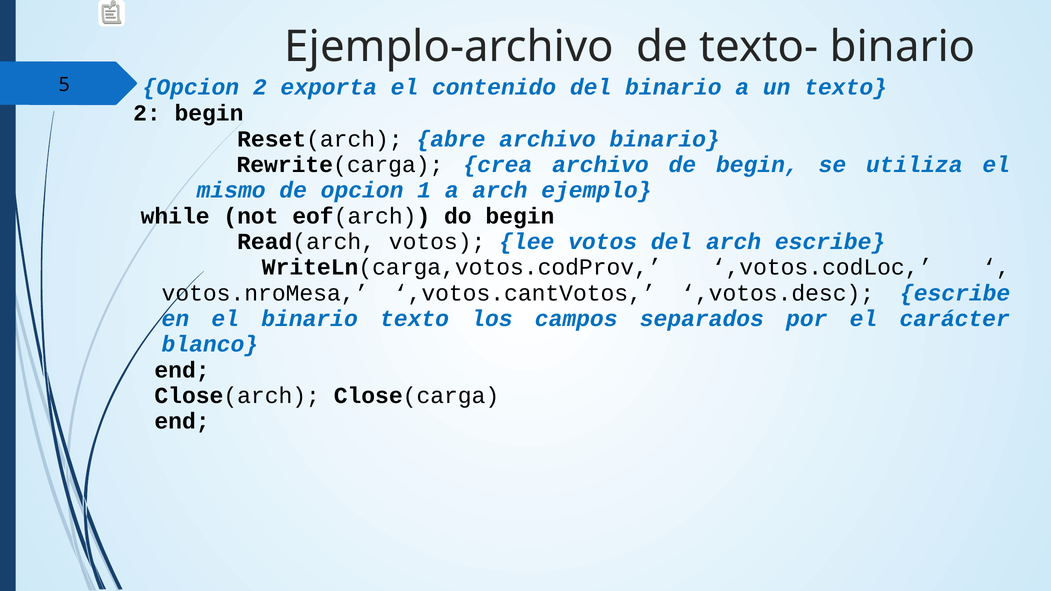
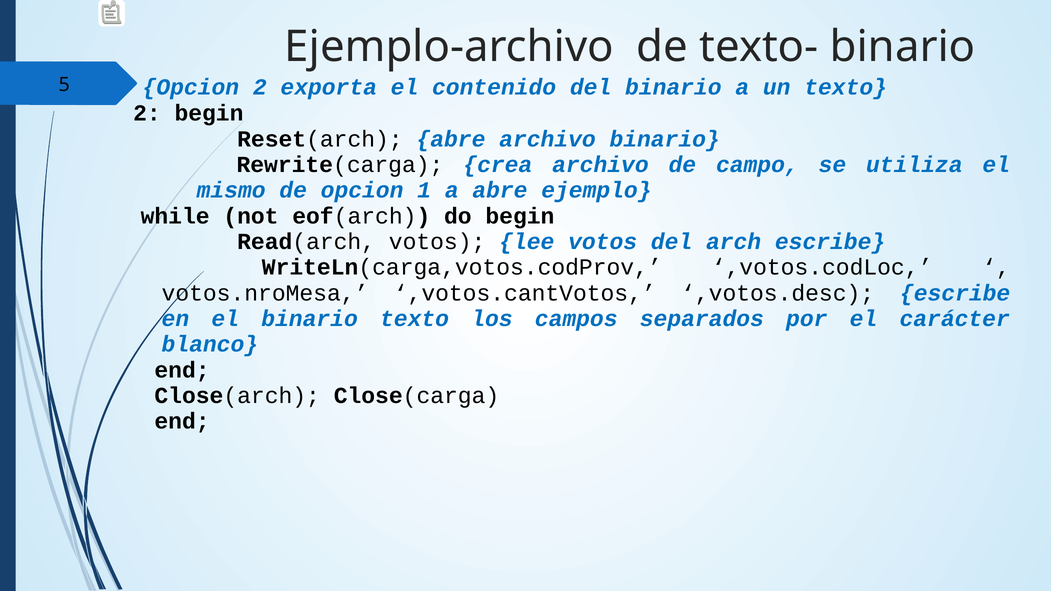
de begin: begin -> campo (757, 165)
a arch: arch -> abre (500, 190)
